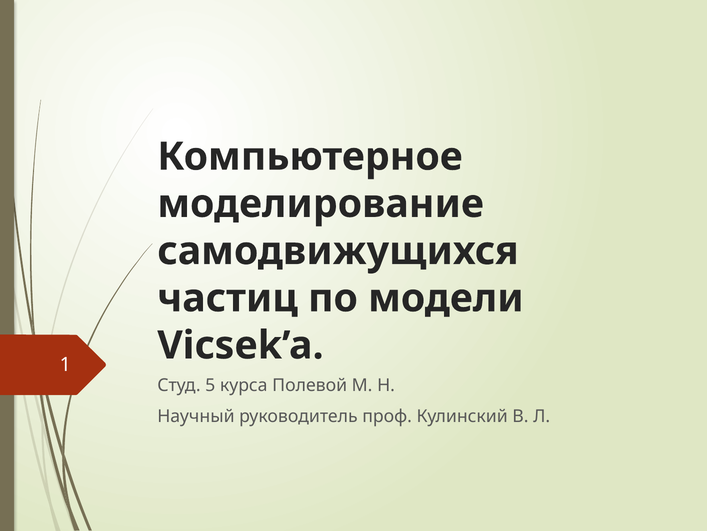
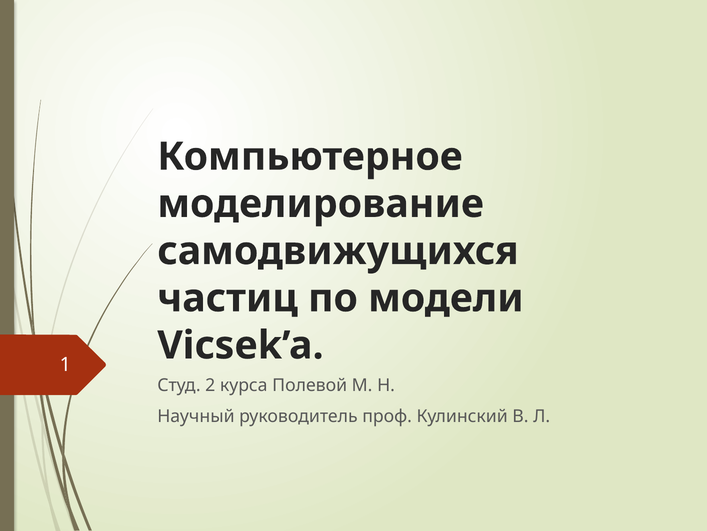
5: 5 -> 2 (210, 385)
